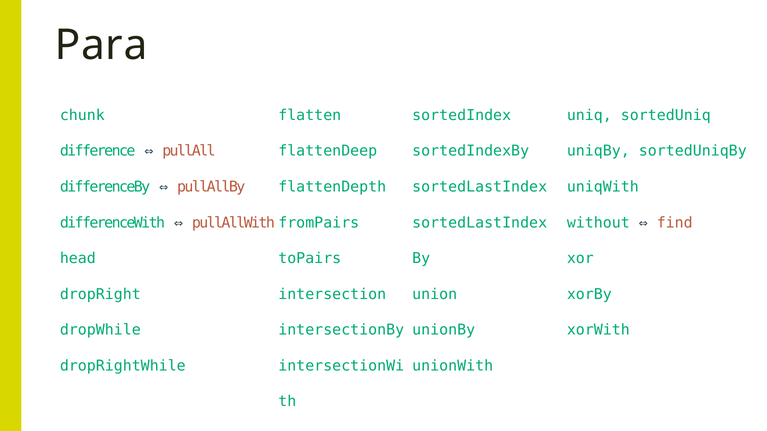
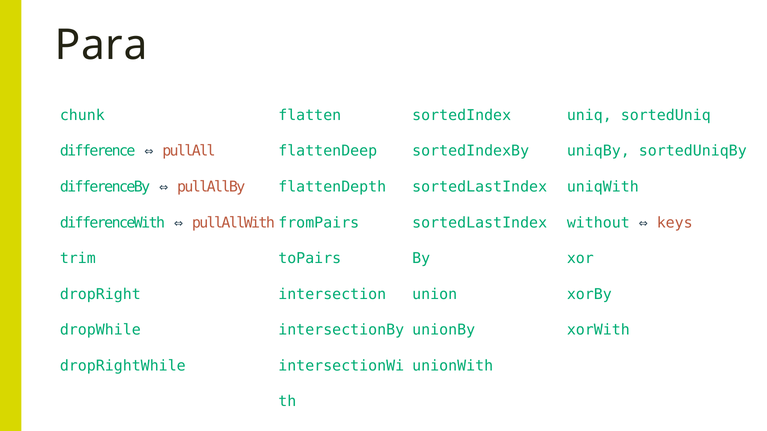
find: find -> keys (675, 223)
head: head -> trim (78, 259)
